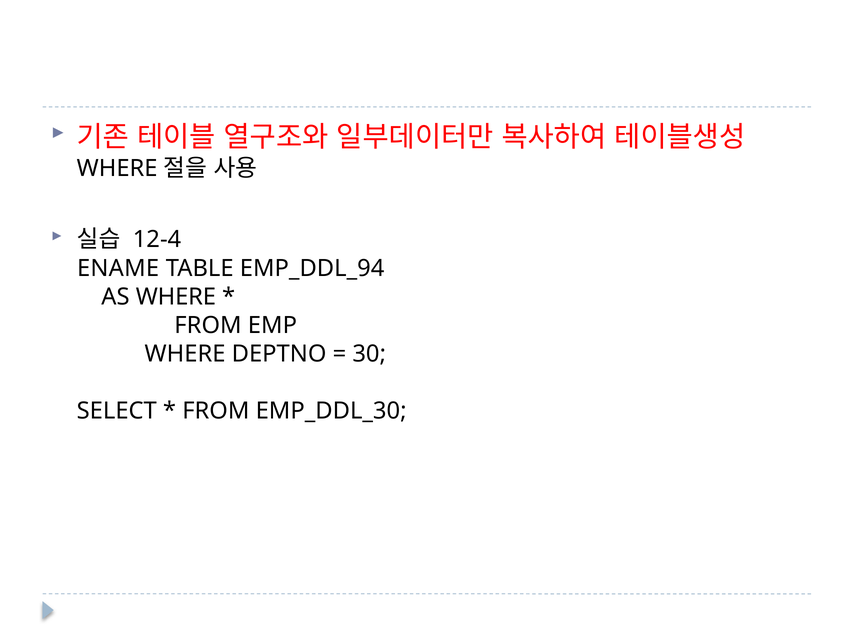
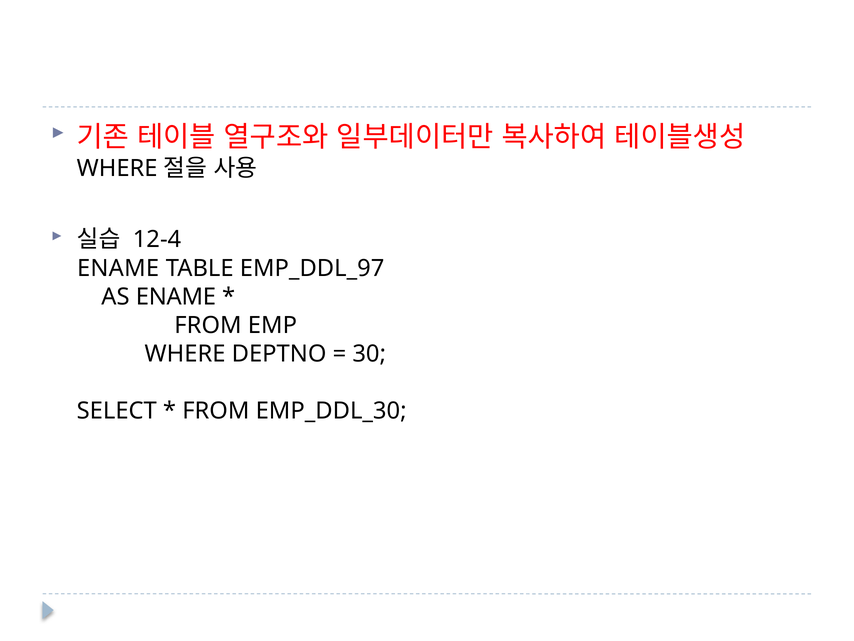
EMP_DDL_94: EMP_DDL_94 -> EMP_DDL_97 (312, 268)
AS WHERE: WHERE -> ENAME (176, 296)
